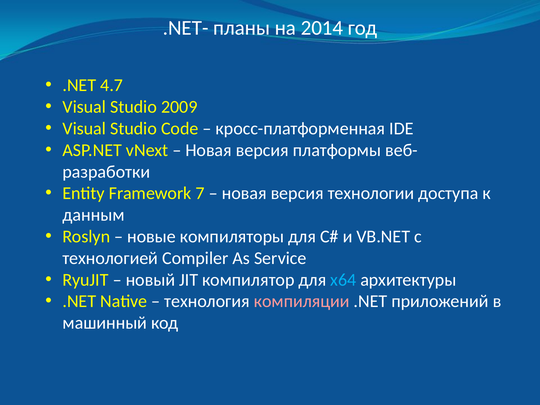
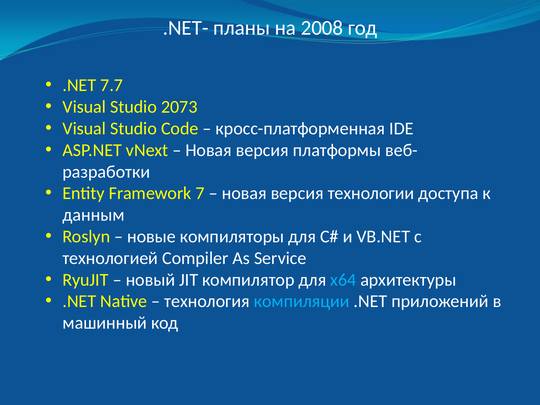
2014: 2014 -> 2008 (322, 28)
4.7: 4.7 -> 7.7 (112, 85)
2009: 2009 -> 2073 (179, 107)
компиляции colour: pink -> light blue (302, 301)
